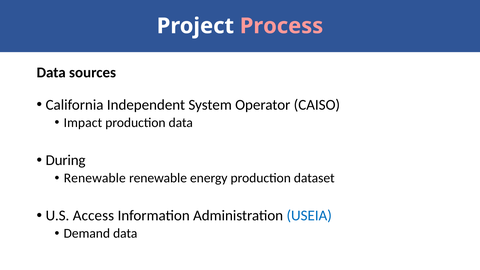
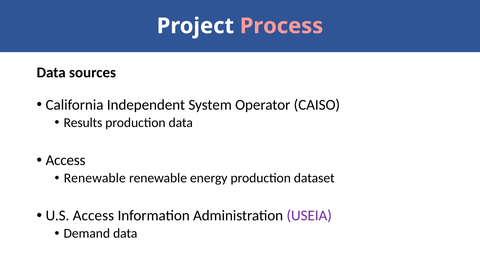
Impact: Impact -> Results (83, 123)
During: During -> Access (66, 160)
USEIA colour: blue -> purple (309, 216)
